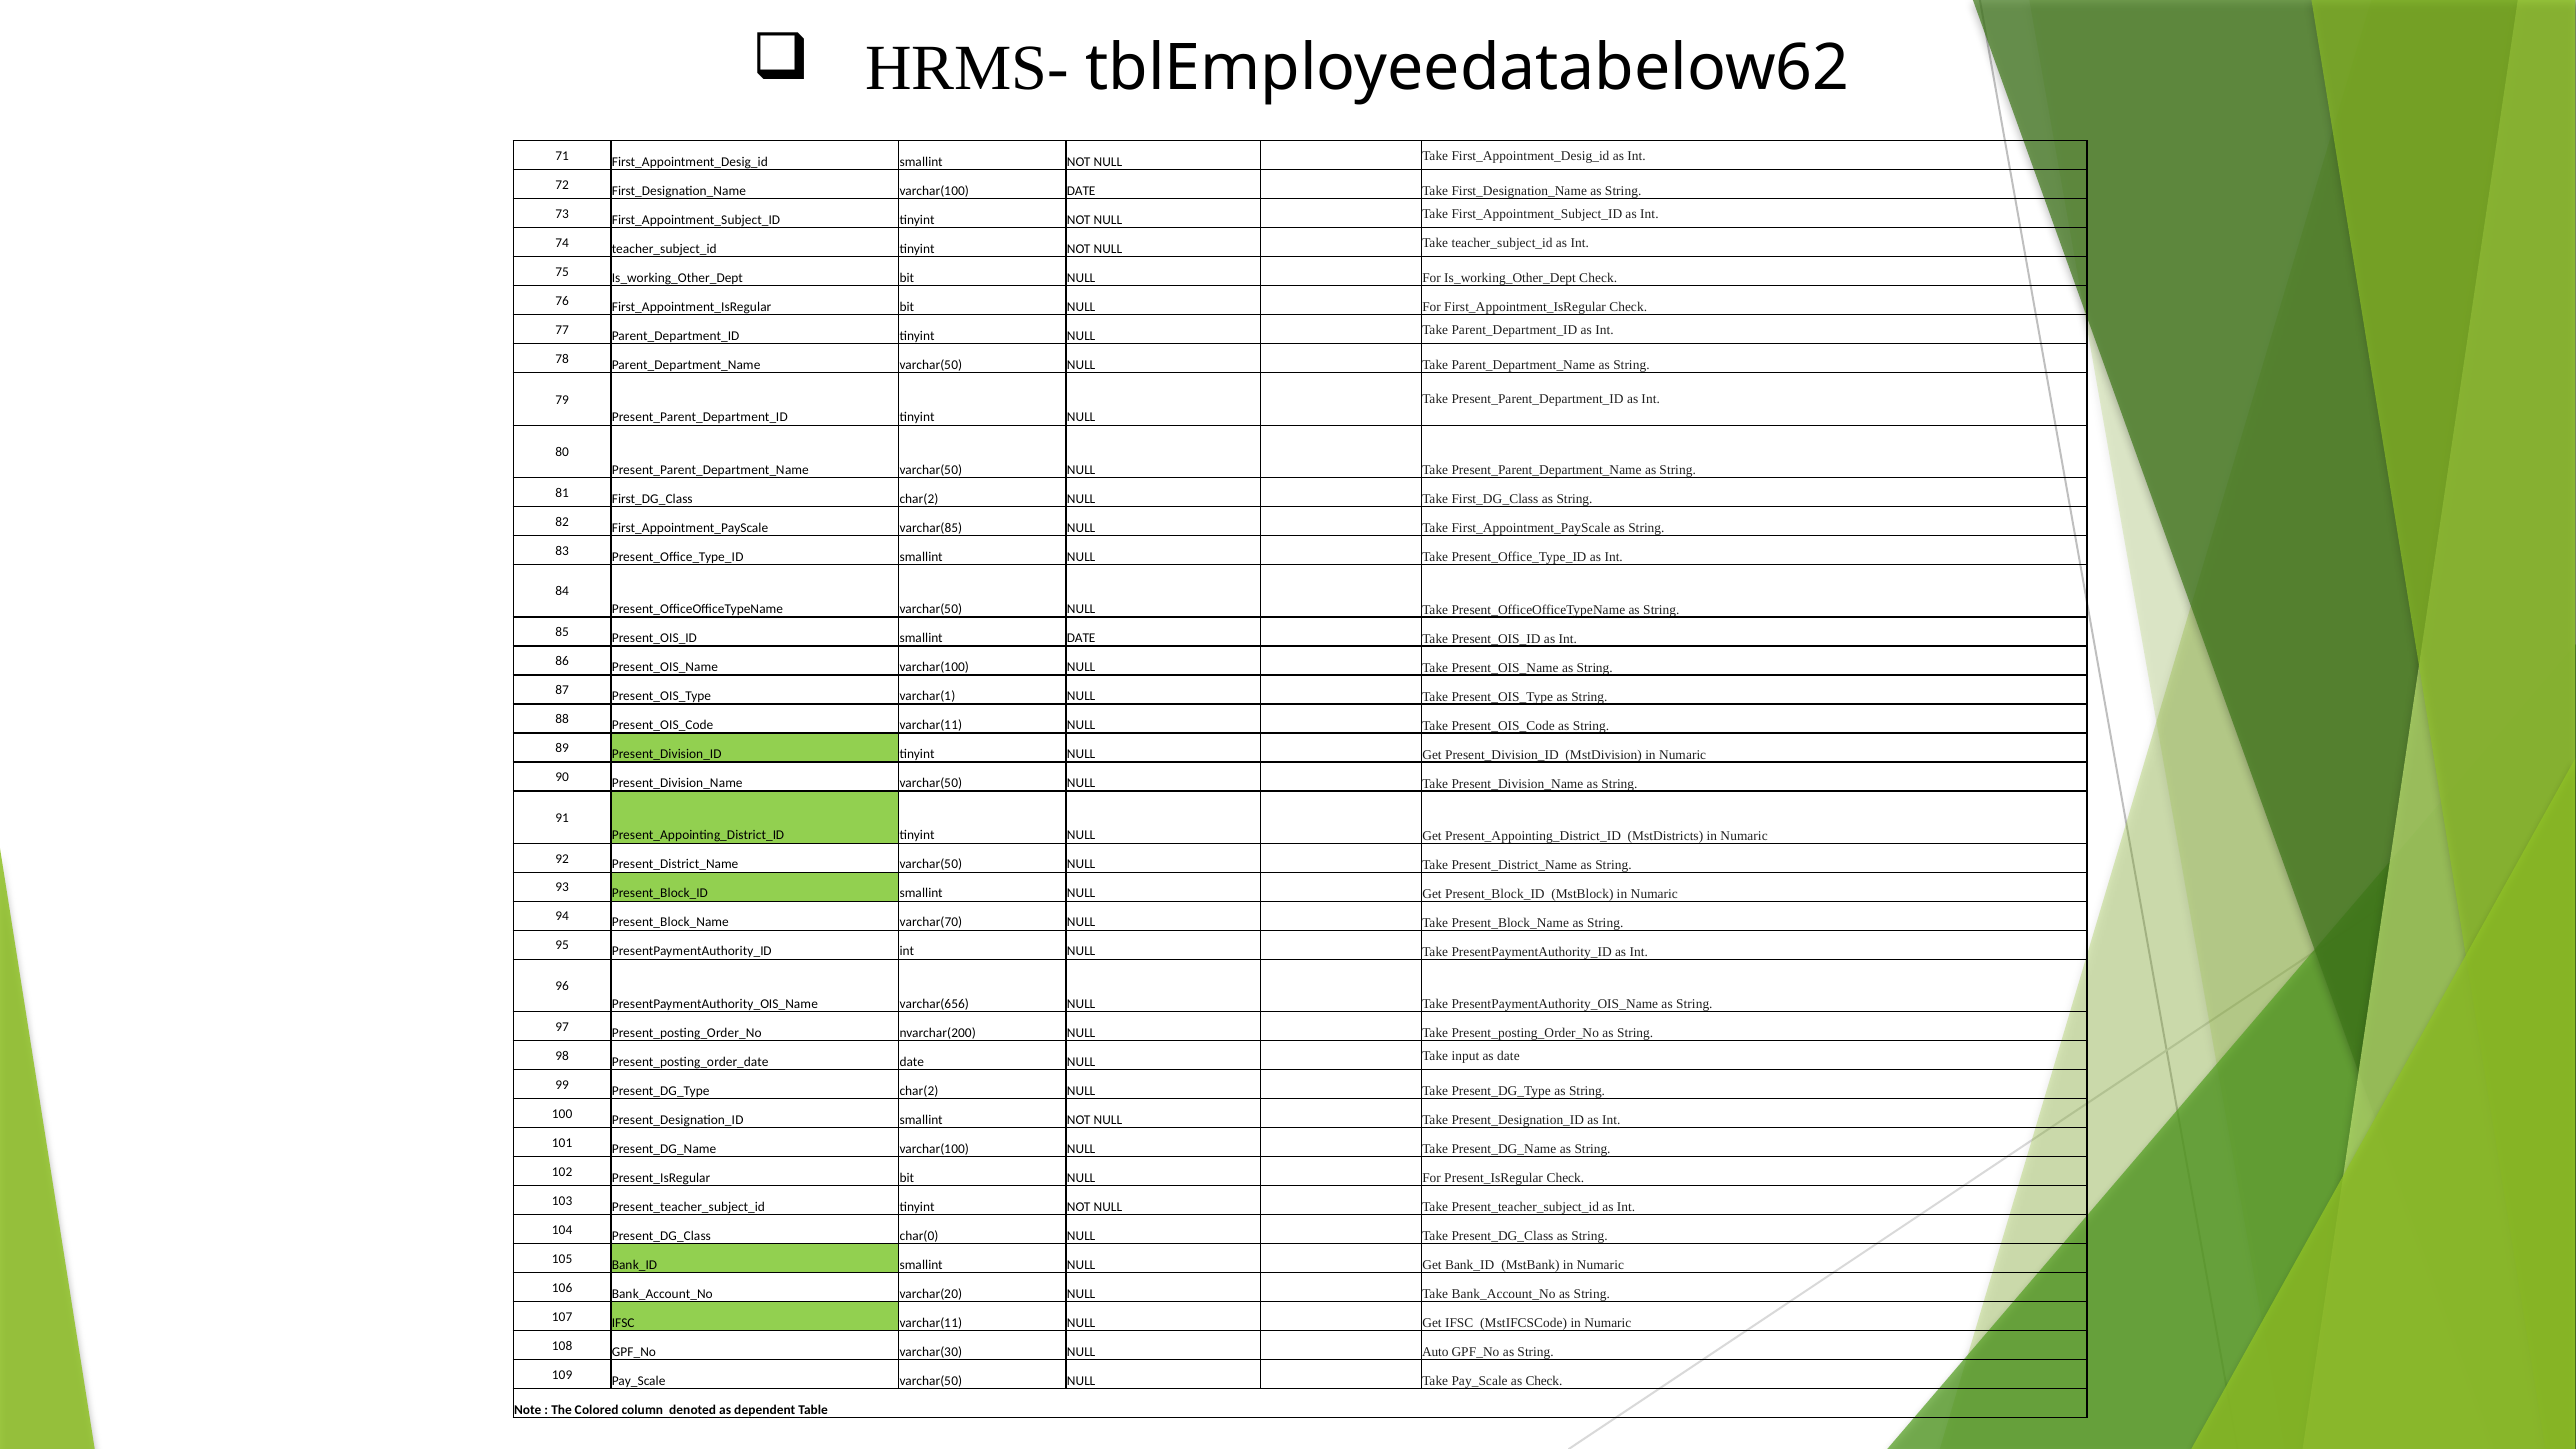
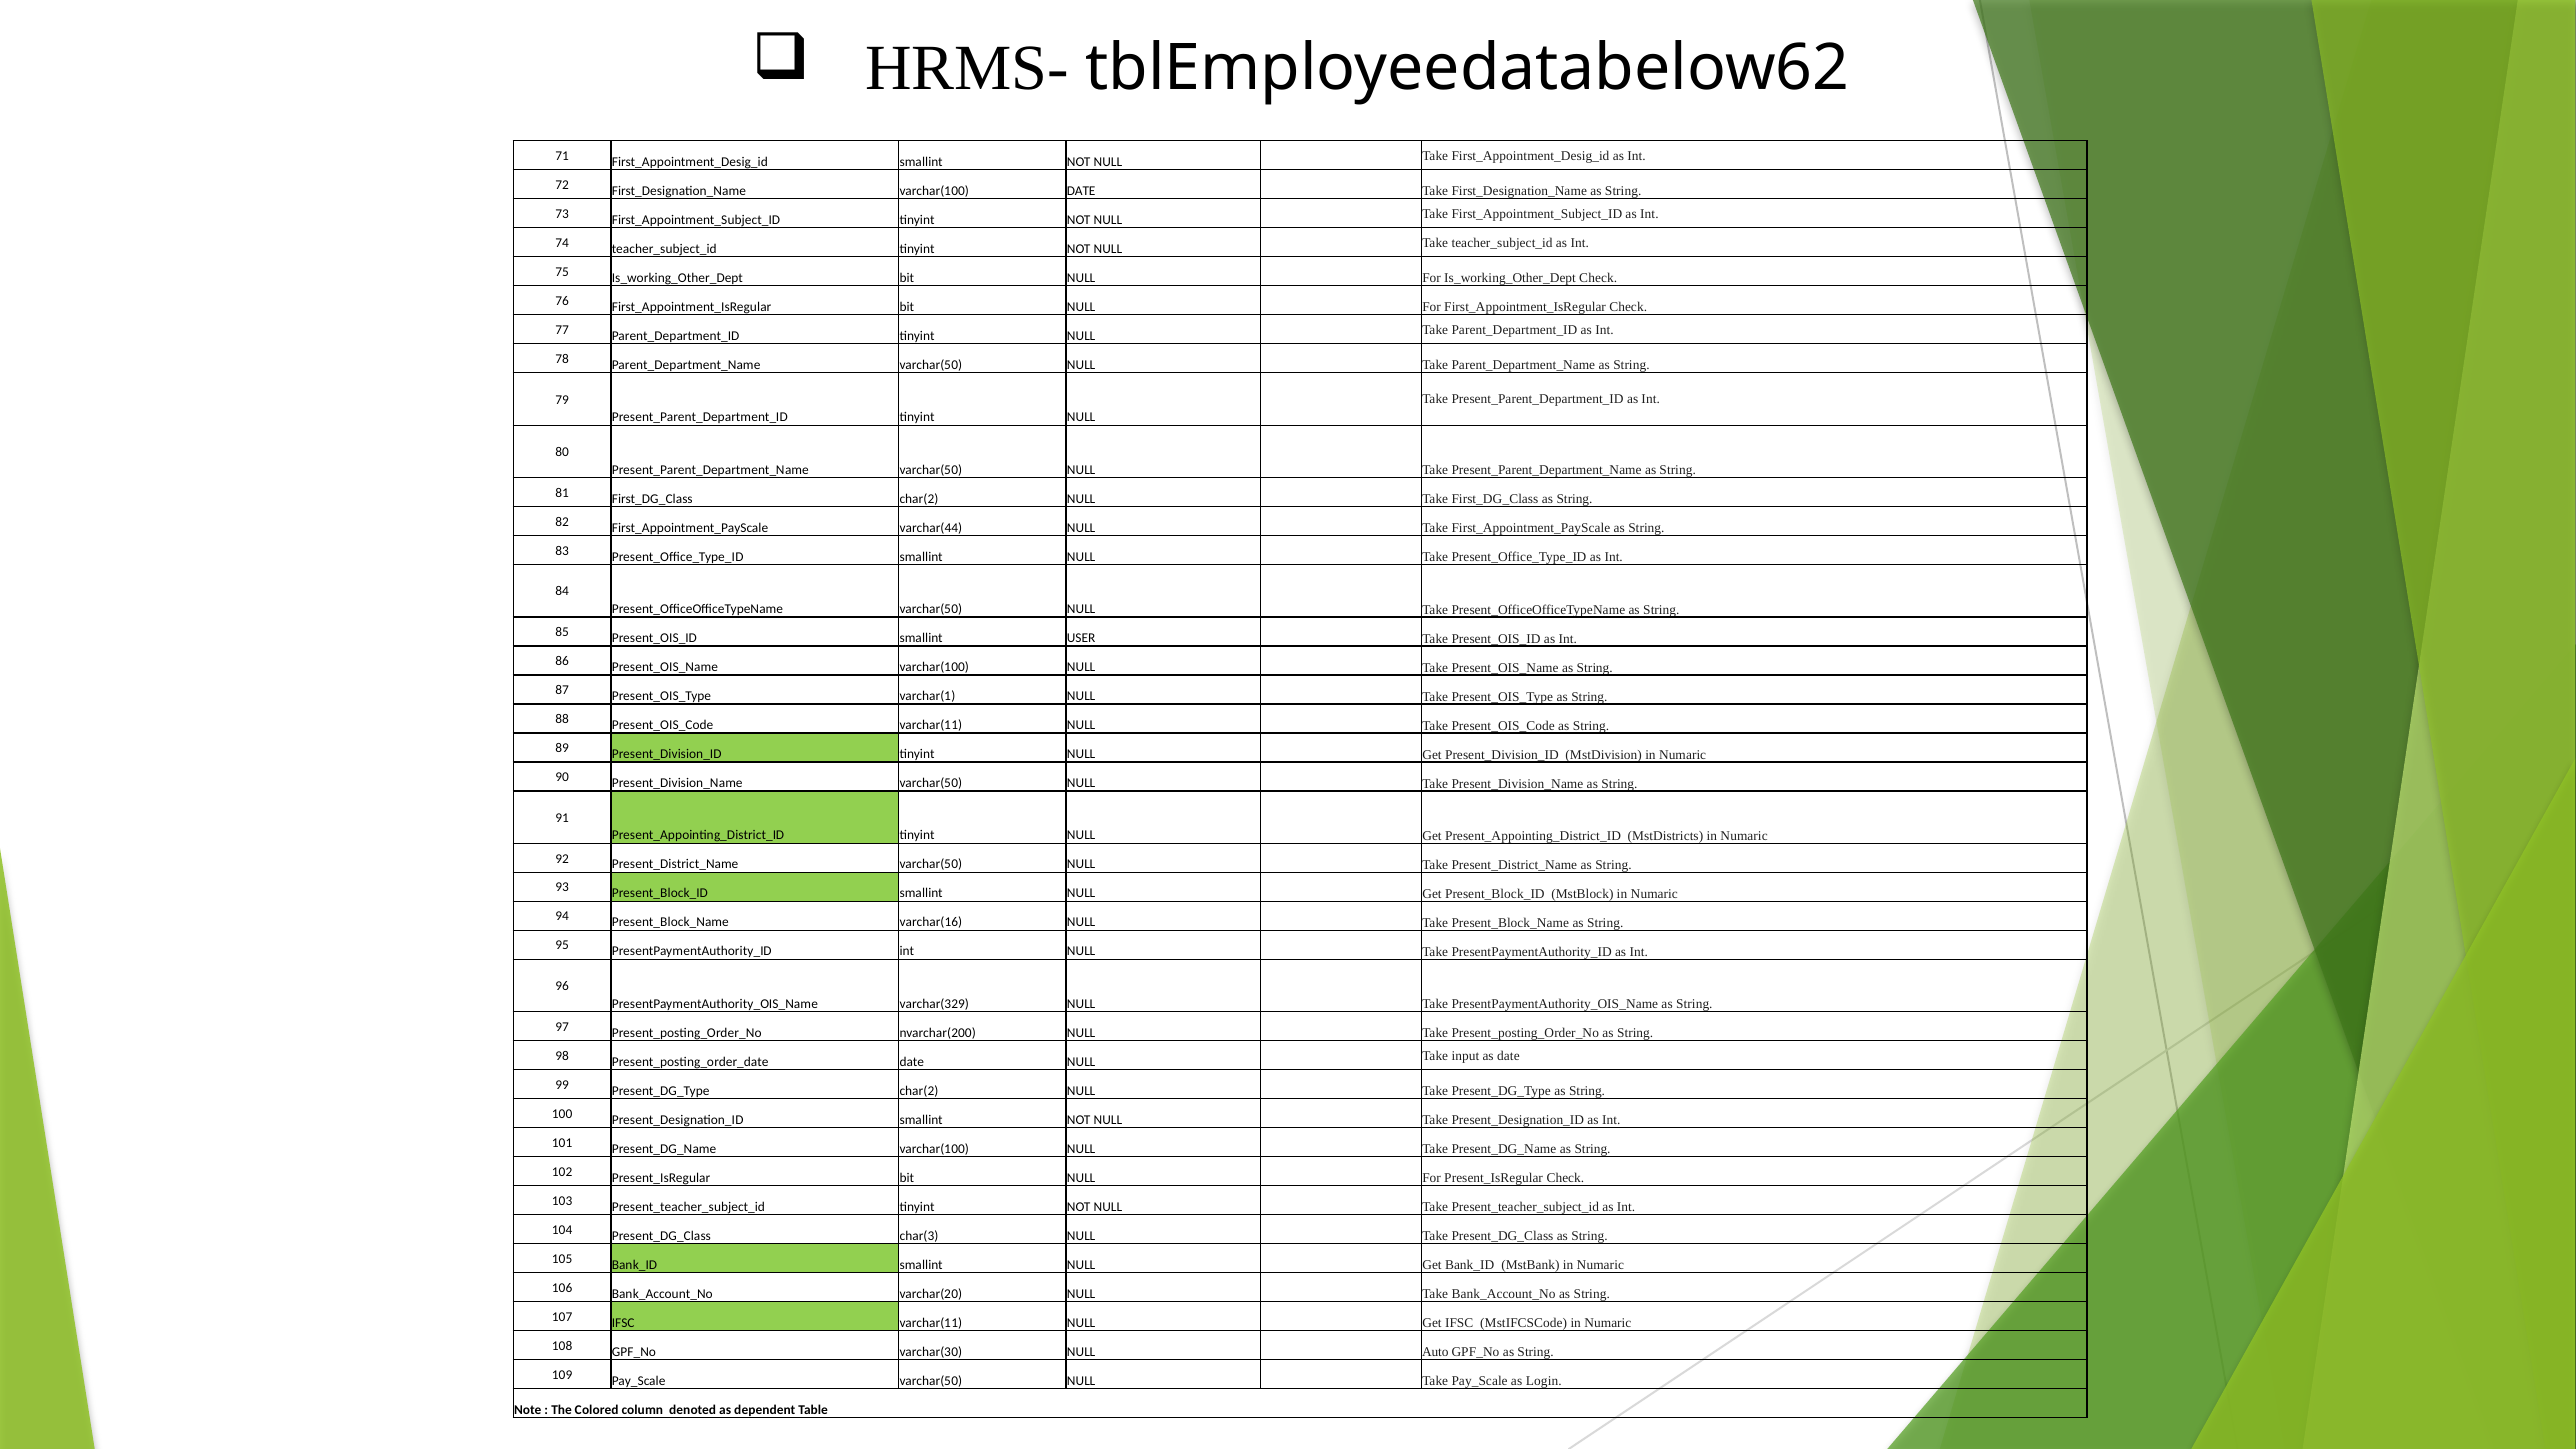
varchar(85: varchar(85 -> varchar(44 (931, 528)
smallint DATE: DATE -> USER (1081, 638)
varchar(70: varchar(70 -> varchar(16 (931, 922)
varchar(656: varchar(656 -> varchar(329 (934, 1004)
char(0: char(0 -> char(3 (919, 1236)
as Check: Check -> Login (1544, 1381)
